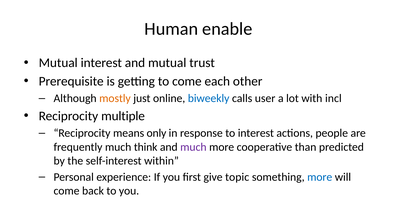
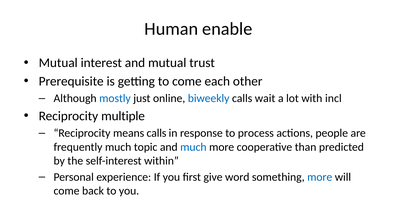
mostly colour: orange -> blue (115, 99)
user: user -> wait (265, 99)
means only: only -> calls (156, 133)
to interest: interest -> process (256, 133)
think: think -> topic (146, 147)
much colour: purple -> blue (193, 147)
topic: topic -> word (237, 177)
